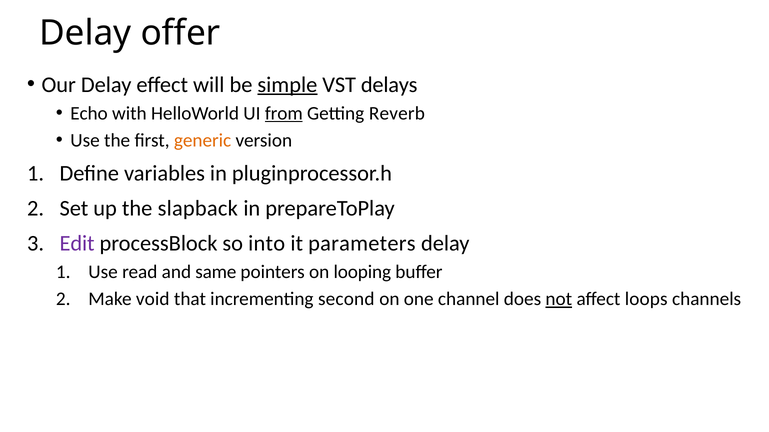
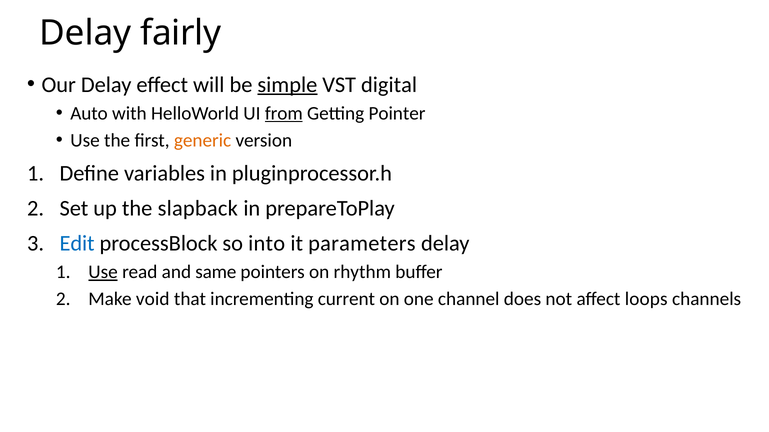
offer: offer -> fairly (181, 33)
delays: delays -> digital (389, 85)
Echo: Echo -> Auto (89, 114)
Reverb: Reverb -> Pointer (397, 114)
Edit colour: purple -> blue (77, 244)
Use underline: none -> present (103, 272)
looping: looping -> rhythm (362, 272)
second: second -> current (346, 299)
not underline: present -> none (559, 299)
